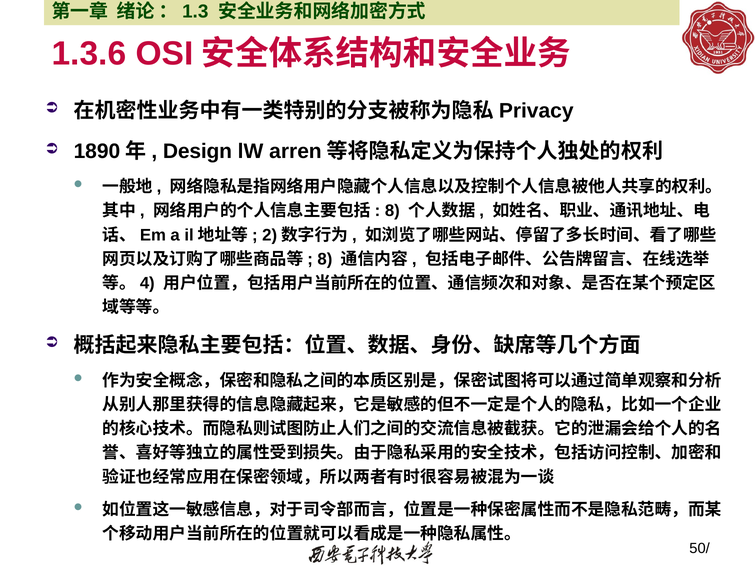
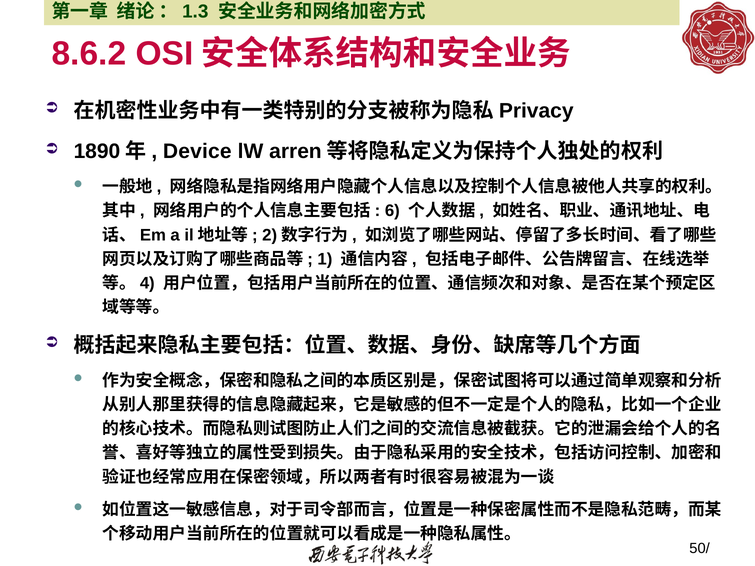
1.3.6: 1.3.6 -> 8.6.2 (89, 54)
Design: Design -> Device (197, 152)
8: 8 -> 6 (392, 211)
8: 8 -> 1 (325, 259)
